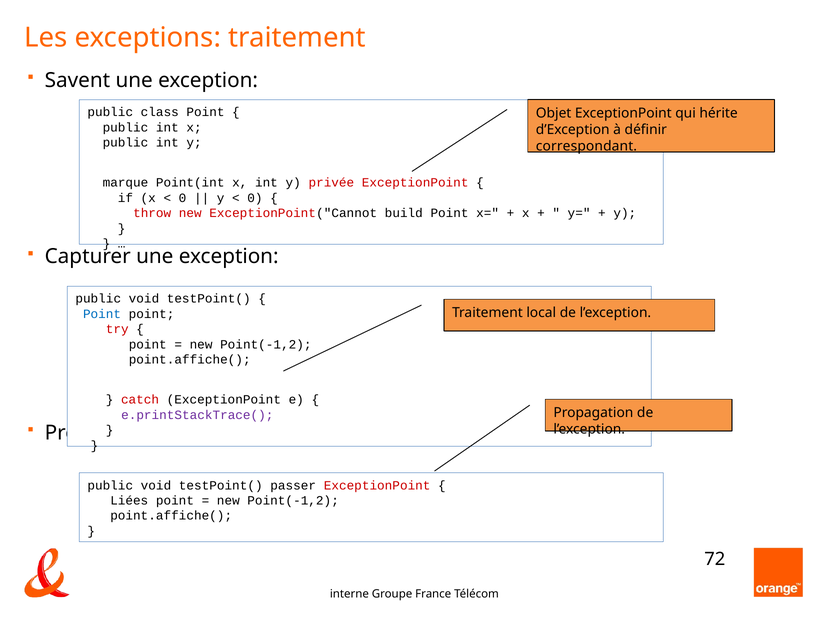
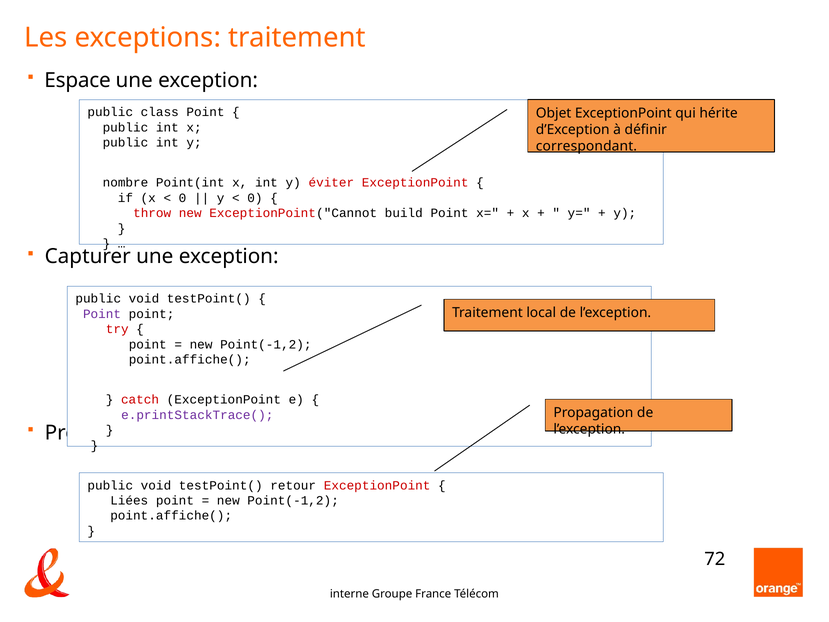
Savent: Savent -> Espace (78, 80)
marque: marque -> nombre (125, 183)
privée: privée -> éviter (331, 183)
Point colour: blue -> purple (102, 314)
passer: passer -> retour (293, 485)
